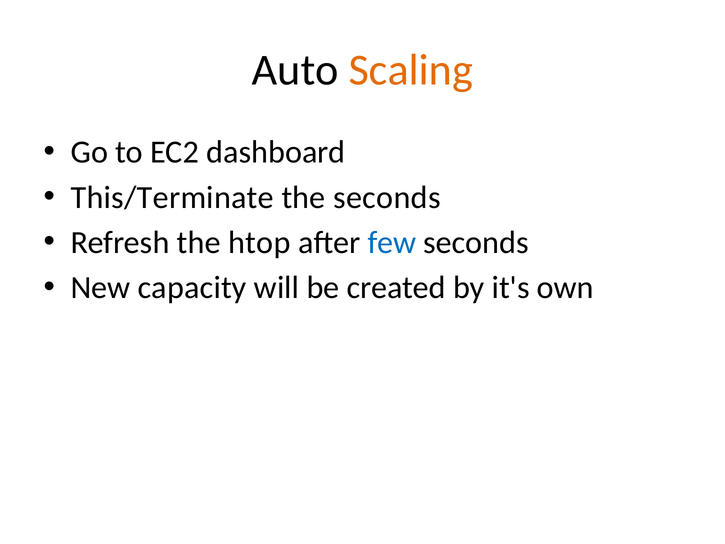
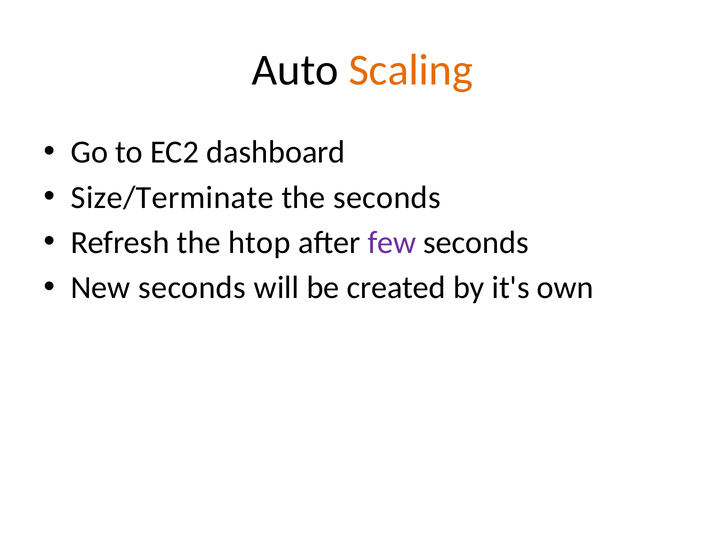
This/Terminate: This/Terminate -> Size/Terminate (172, 197)
few colour: blue -> purple (392, 242)
New capacity: capacity -> seconds (192, 288)
